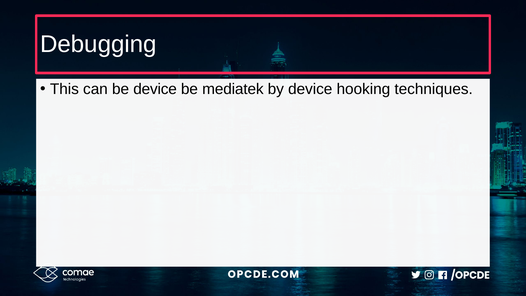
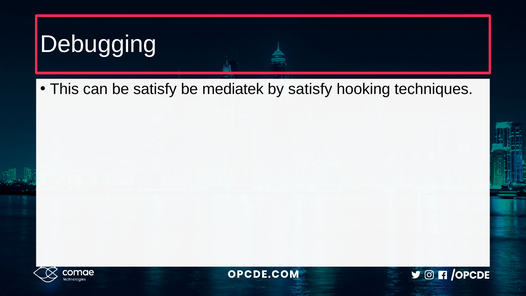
be device: device -> satisfy (155, 89)
by device: device -> satisfy (310, 89)
